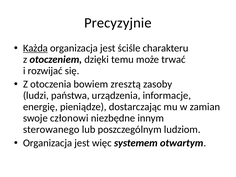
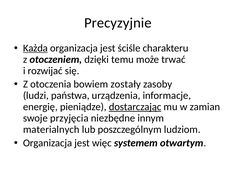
zresztą: zresztą -> zostały (126, 84)
dostarczając underline: none -> present (135, 107)
członowi: członowi -> przyjęcia (69, 118)
sterowanego: sterowanego -> materialnych (51, 130)
